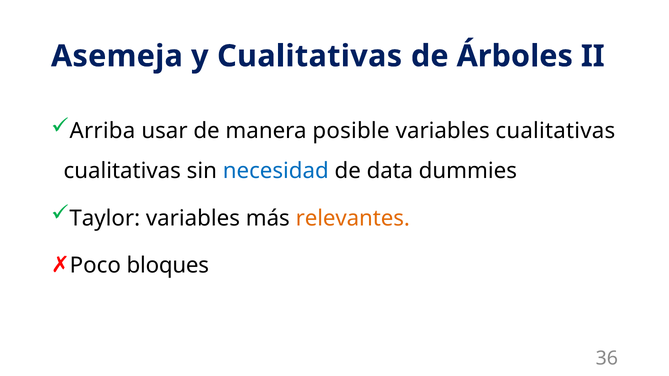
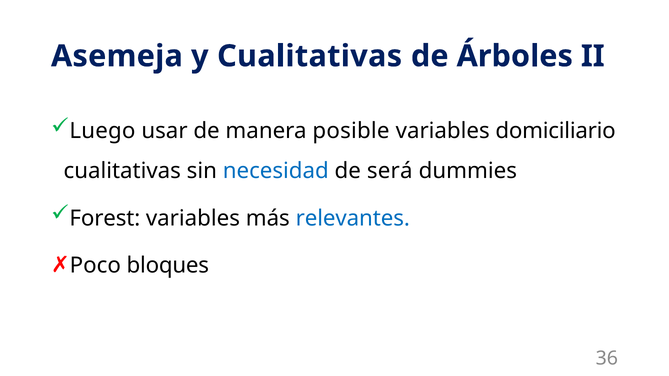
Arriba: Arriba -> Luego (102, 131)
variables cualitativas: cualitativas -> domiciliario (556, 131)
data: data -> será (390, 171)
Taylor: Taylor -> Forest (105, 218)
relevantes colour: orange -> blue (353, 218)
